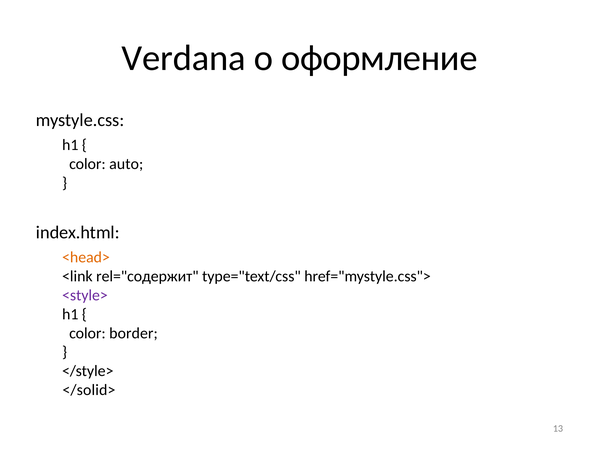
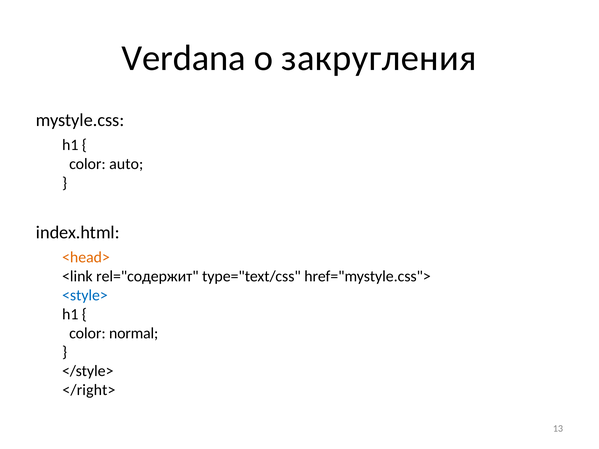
оформление: оформление -> закругления (379, 58)
<style> colour: purple -> blue (85, 295)
border: border -> normal (134, 333)
</solid>: </solid> -> </right> (89, 390)
